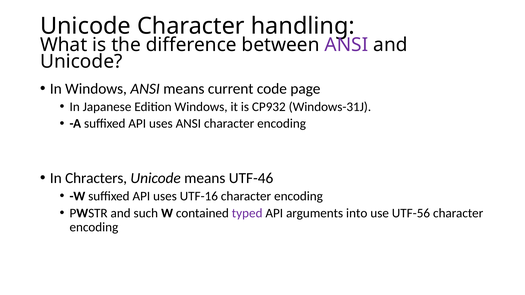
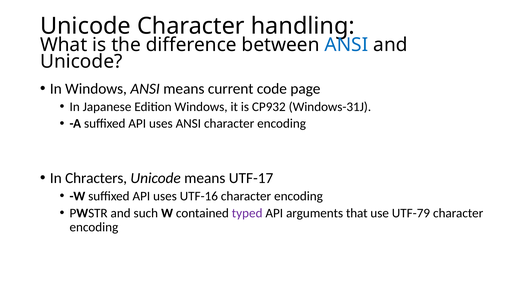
ANSI colour: purple -> blue (346, 45)
UTF-46: UTF-46 -> UTF-17 (251, 178)
into: into -> that (357, 213)
UTF-56: UTF-56 -> UTF-79 (411, 213)
